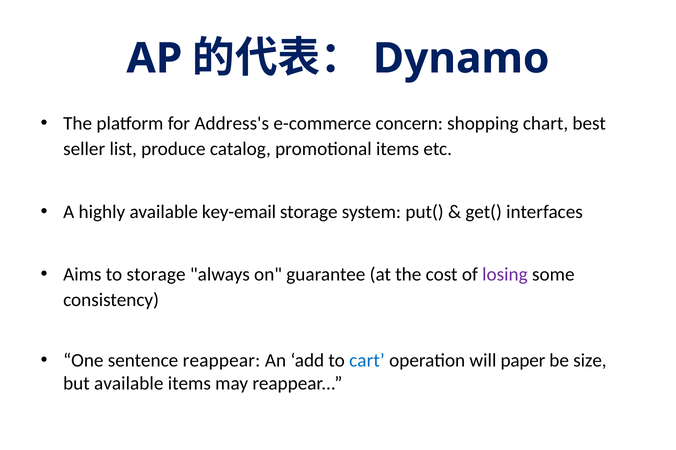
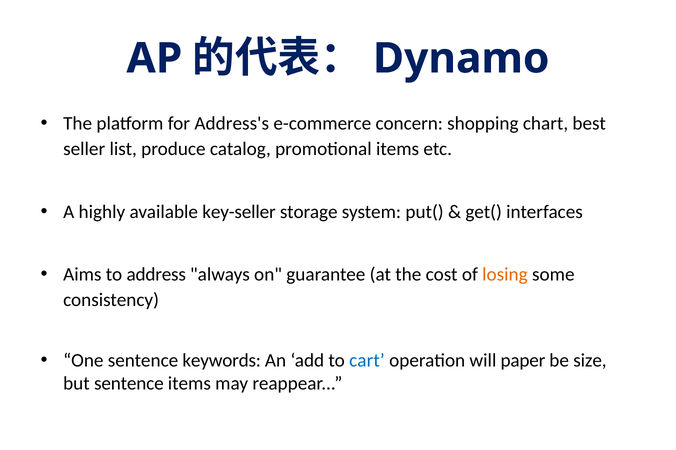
key-email: key-email -> key-seller (239, 212)
to storage: storage -> address (156, 275)
losing colour: purple -> orange (505, 275)
sentence reappear: reappear -> keywords (222, 361)
but available: available -> sentence (129, 384)
